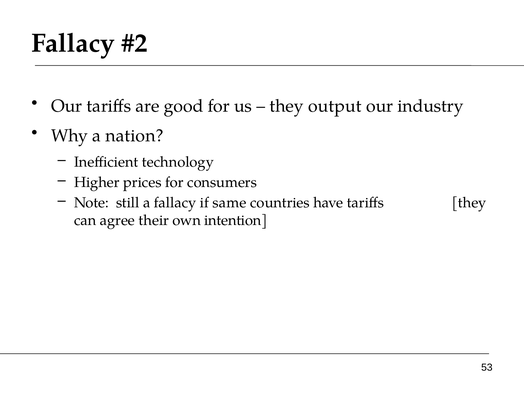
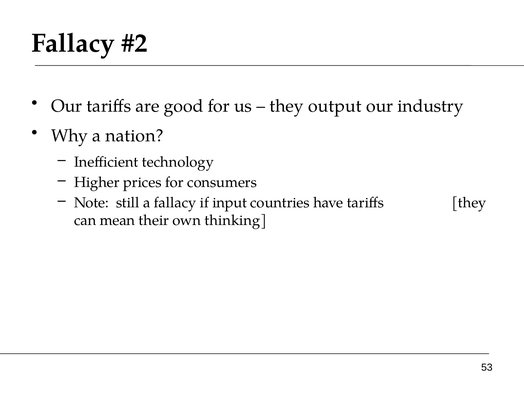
same: same -> input (230, 203)
agree: agree -> mean (117, 220)
intention: intention -> thinking (236, 220)
